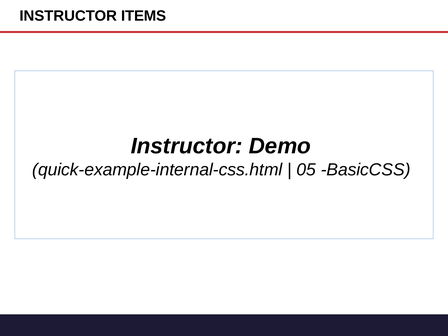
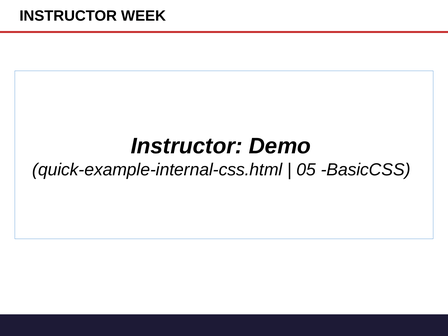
ITEMS: ITEMS -> WEEK (143, 16)
